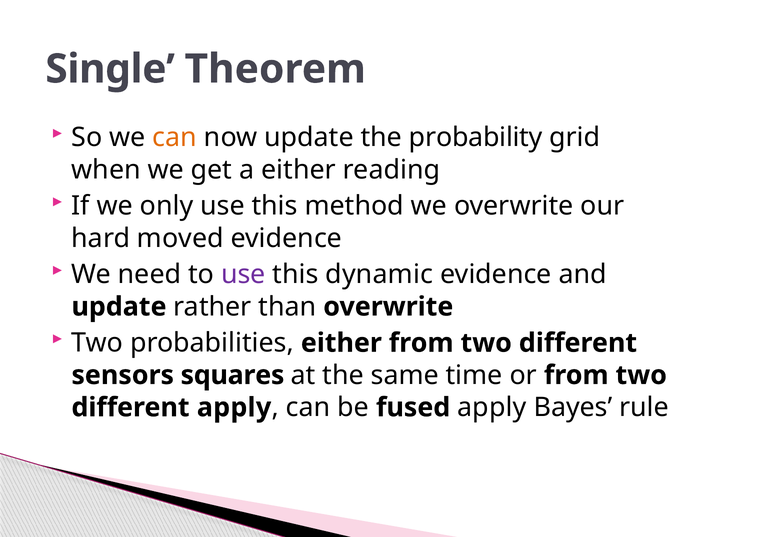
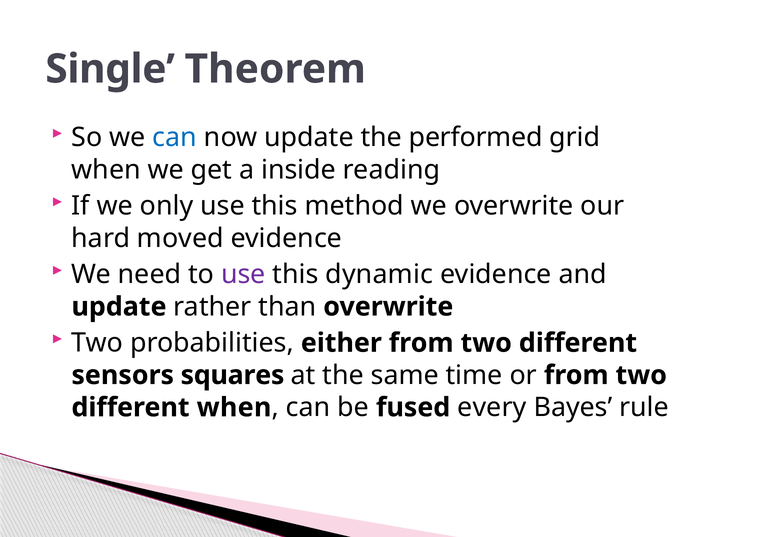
can colour: orange -> blue (175, 137)
probability: probability -> performed (476, 137)
a either: either -> inside (299, 170)
different apply: apply -> when (234, 407)
fused apply: apply -> every (492, 407)
